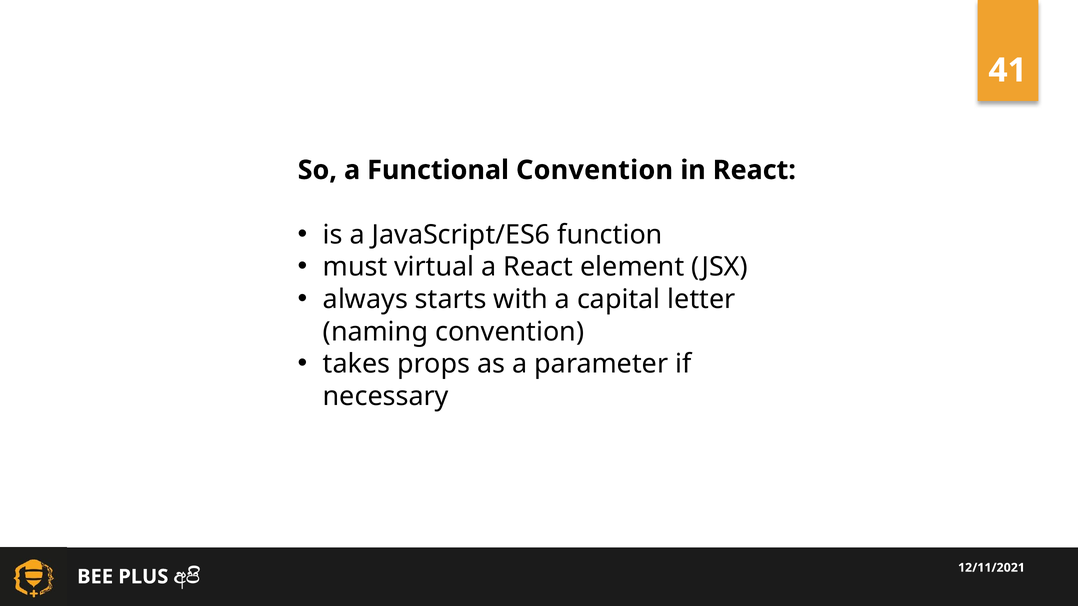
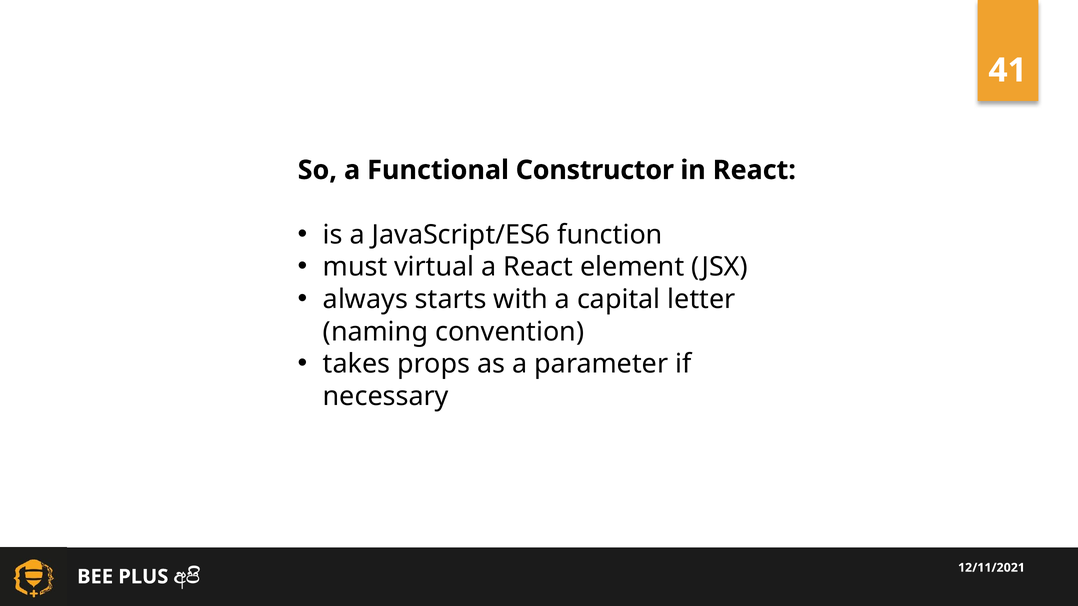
Functional Convention: Convention -> Constructor (595, 170)
